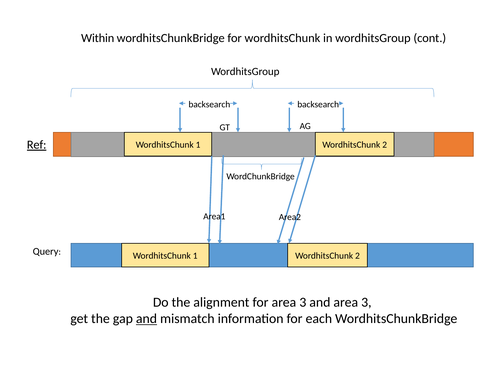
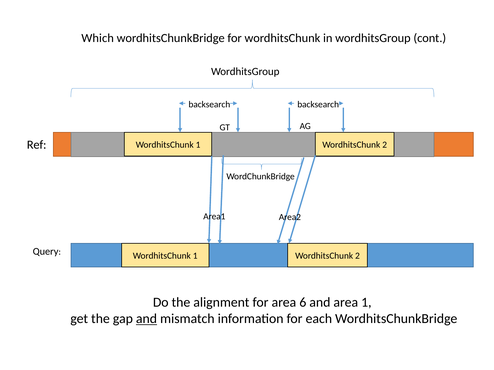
Within: Within -> Which (98, 38)
Ref underline: present -> none (37, 145)
for area 3: 3 -> 6 (303, 303)
and area 3: 3 -> 1 (366, 303)
